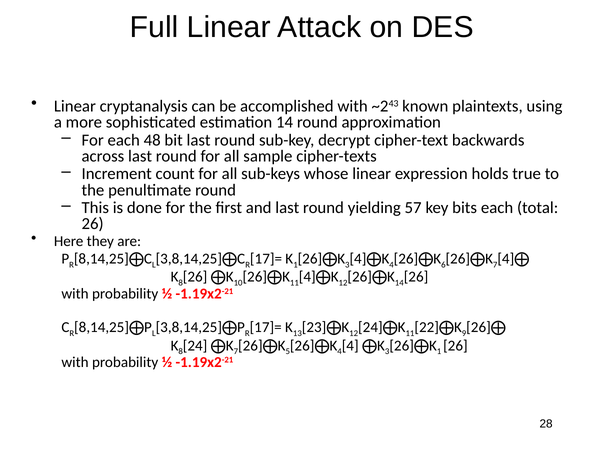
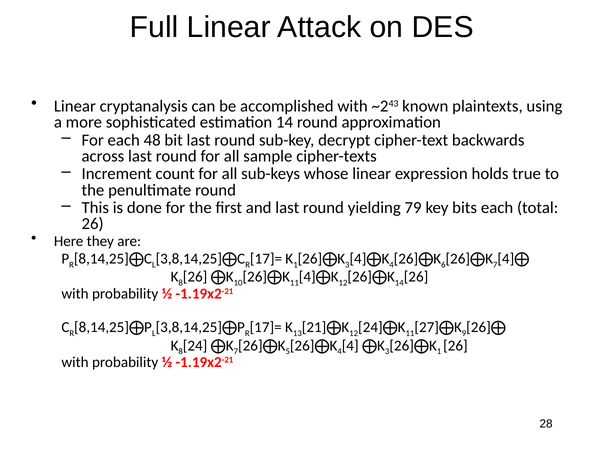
57: 57 -> 79 (413, 208)
23: 23 -> 21 (314, 328)
22: 22 -> 27 (427, 328)
